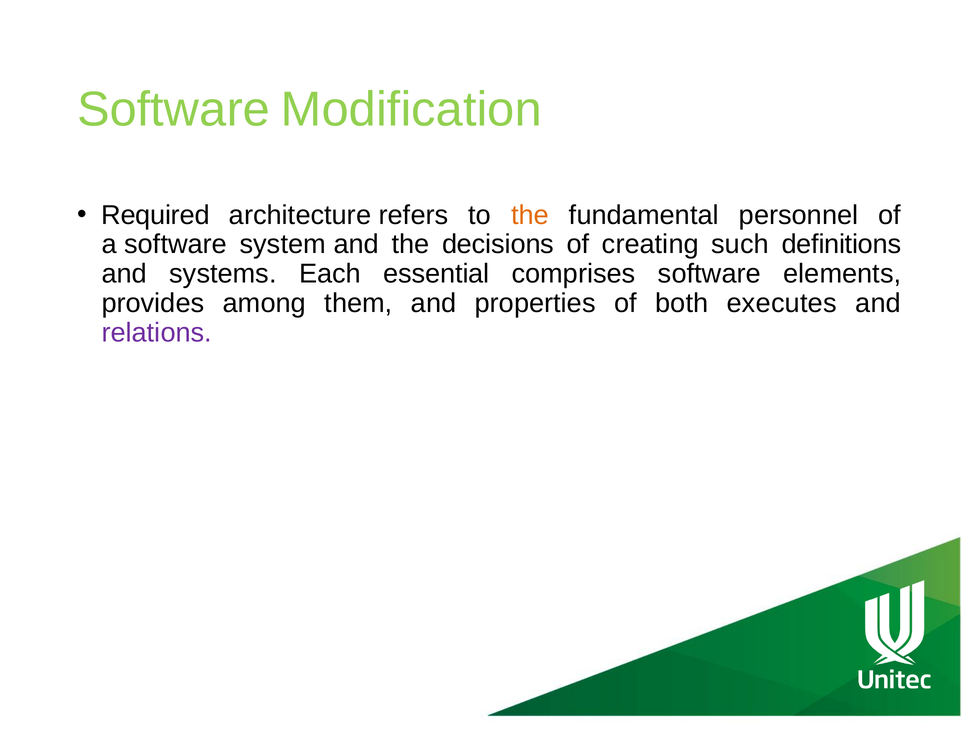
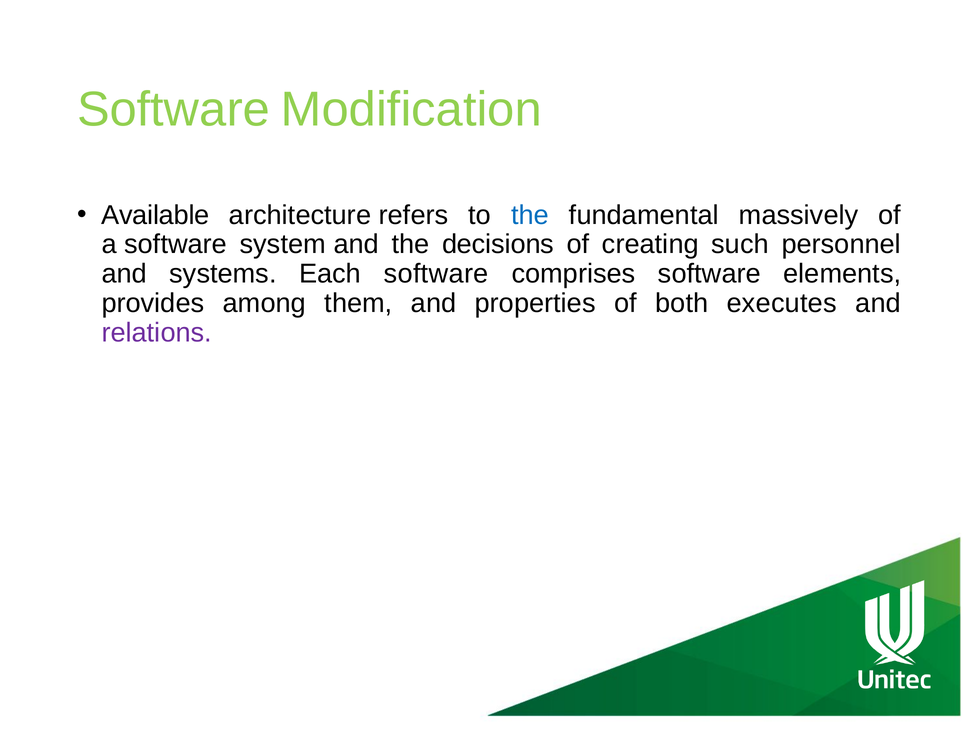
Required: Required -> Available (155, 215)
the colour: orange -> blue (530, 215)
personnel: personnel -> massively (799, 215)
definitions: definitions -> personnel (841, 244)
Each essential: essential -> software (436, 274)
